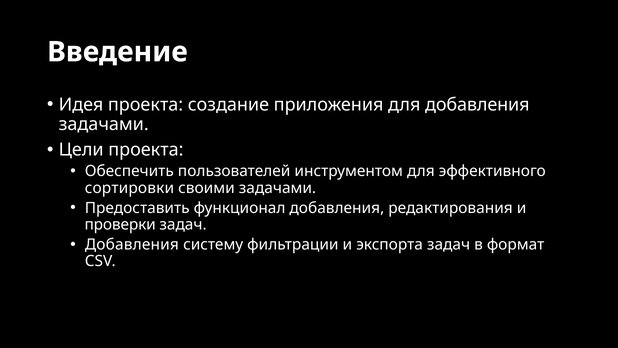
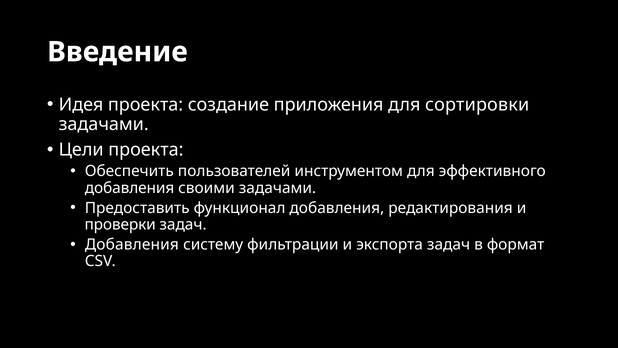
для добавления: добавления -> сортировки (477, 104)
сортировки: сортировки -> добавления (130, 188)
